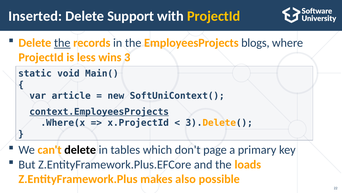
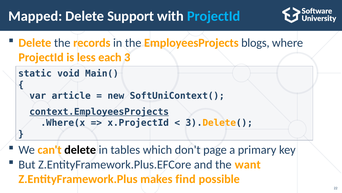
Inserted: Inserted -> Mapped (35, 16)
ProjectId colour: yellow -> light blue (214, 16)
the underline: present -> none (62, 43)
wins: wins -> each (110, 57)
loads: loads -> want (248, 164)
also: also -> find (185, 179)
